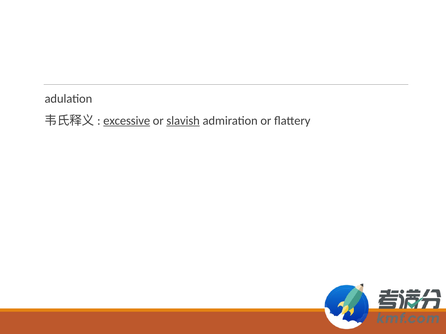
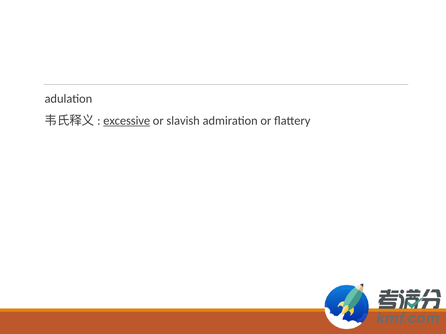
slavish underline: present -> none (183, 121)
